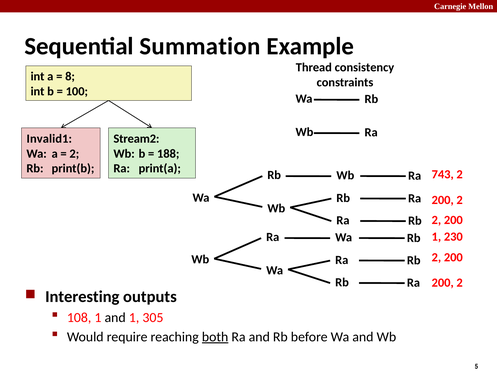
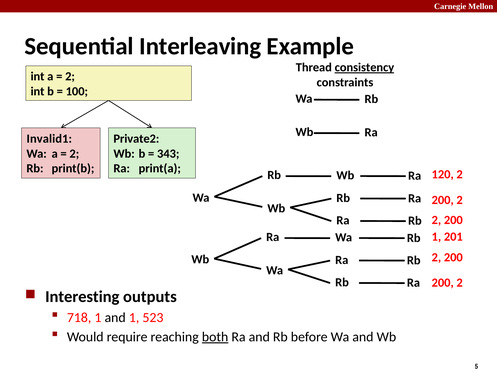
Summation: Summation -> Interleaving (200, 46)
consistency underline: none -> present (364, 67)
8: 8 -> 2 (70, 76)
Stream2: Stream2 -> Private2 (136, 139)
188: 188 -> 343 (168, 154)
743: 743 -> 120 (443, 174)
230: 230 -> 201 (453, 236)
108: 108 -> 718 (79, 317)
305: 305 -> 523 (153, 317)
